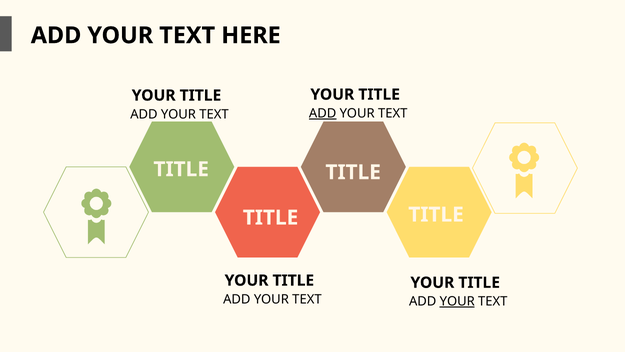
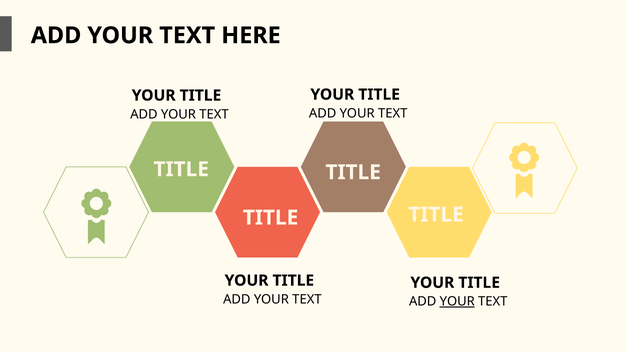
ADD underline: present -> none (323, 113)
